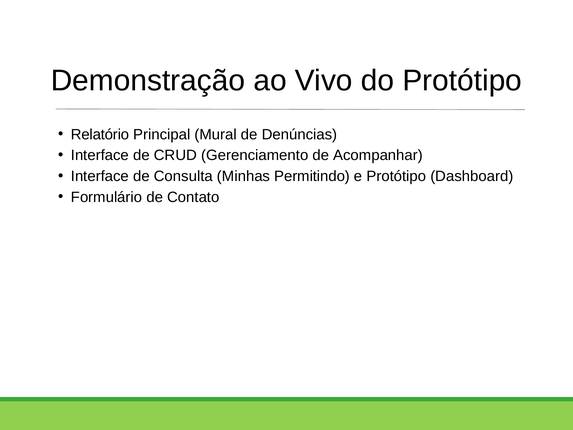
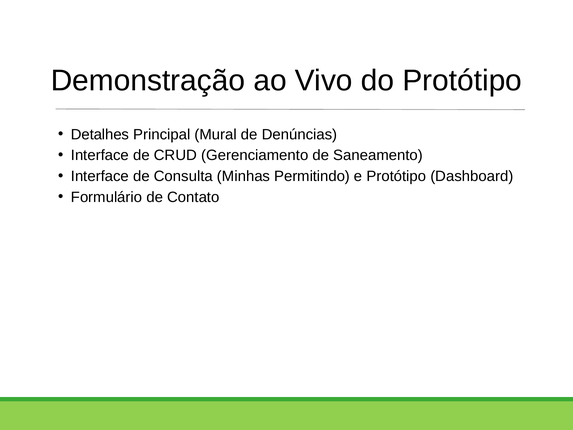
Relatório: Relatório -> Detalhes (100, 134)
Acompanhar: Acompanhar -> Saneamento (378, 155)
